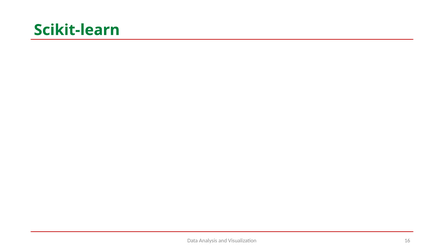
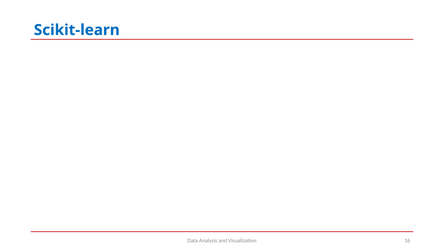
Scikit-learn colour: green -> blue (77, 30)
